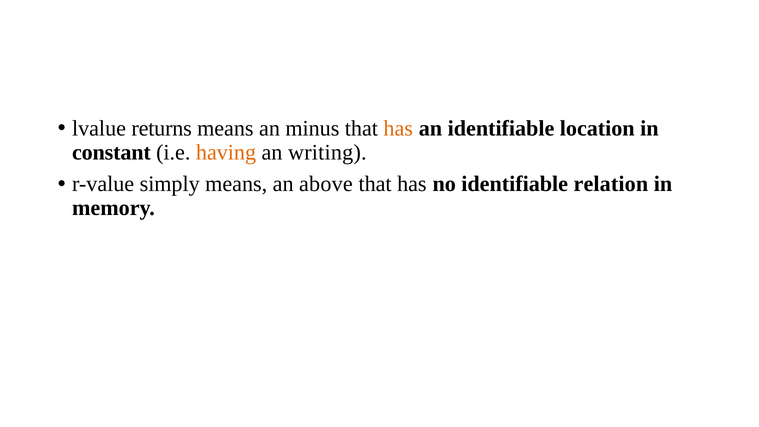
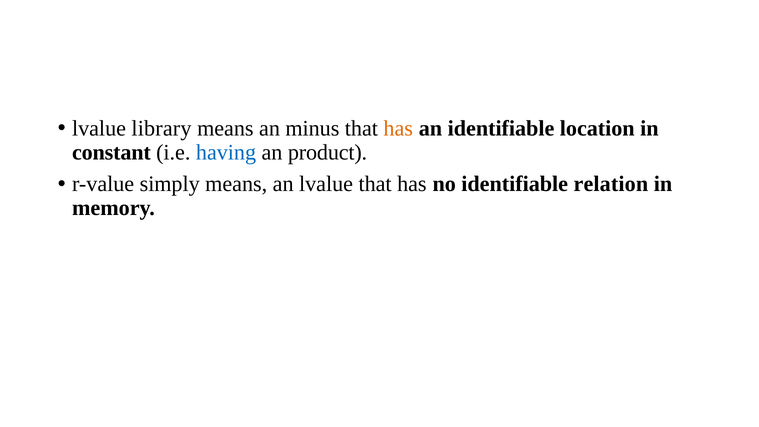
returns: returns -> library (161, 128)
having colour: orange -> blue (226, 152)
writing: writing -> product (328, 152)
an above: above -> lvalue (326, 184)
